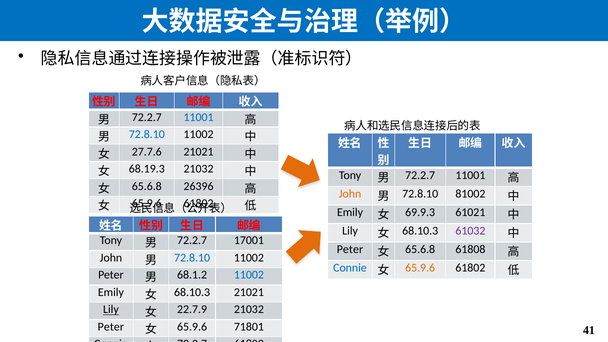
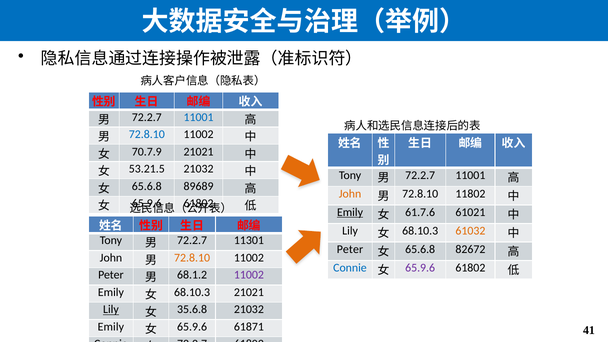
27.7.6: 27.7.6 -> 70.7.9 (147, 152)
68.19.3: 68.19.3 -> 53.21.5 (147, 169)
26396: 26396 -> 89689 (199, 186)
81002: 81002 -> 11802 (470, 194)
Emily underline: none -> present (350, 212)
69.9.3: 69.9.3 -> 61.7.6 (420, 212)
61032 colour: purple -> orange (470, 231)
17001: 17001 -> 11301 (249, 241)
61808: 61808 -> 82672 (470, 249)
72.8.10 colour: blue -> orange (192, 258)
65.9.6 colour: orange -> purple (420, 268)
11002 colour: blue -> purple (249, 275)
22.7.9: 22.7.9 -> 35.6.8 (192, 310)
Peter: Peter -> Emily (111, 327)
71801: 71801 -> 61871 (249, 327)
